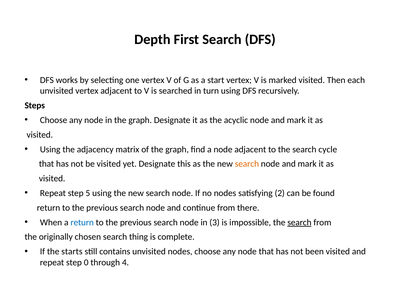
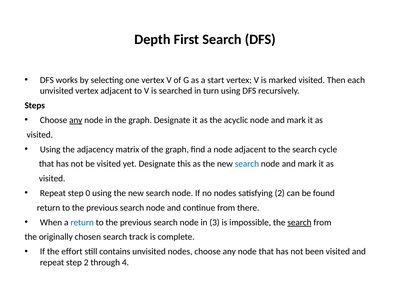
any underline: none -> present (76, 120)
search colour: orange -> blue (247, 164)
5: 5 -> 0 (88, 193)
thing: thing -> track (139, 237)
starts: starts -> effort (72, 251)
step 0: 0 -> 2 (86, 262)
